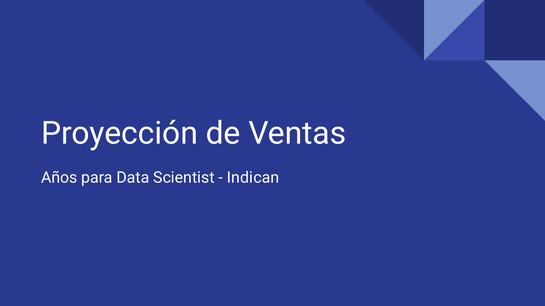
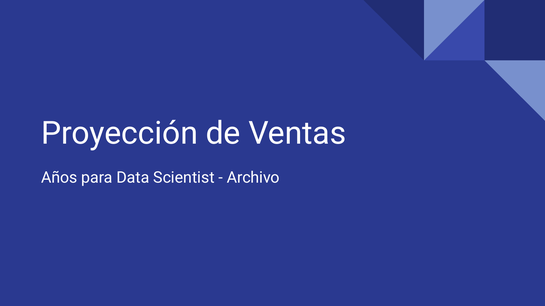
Indican: Indican -> Archivo (253, 178)
